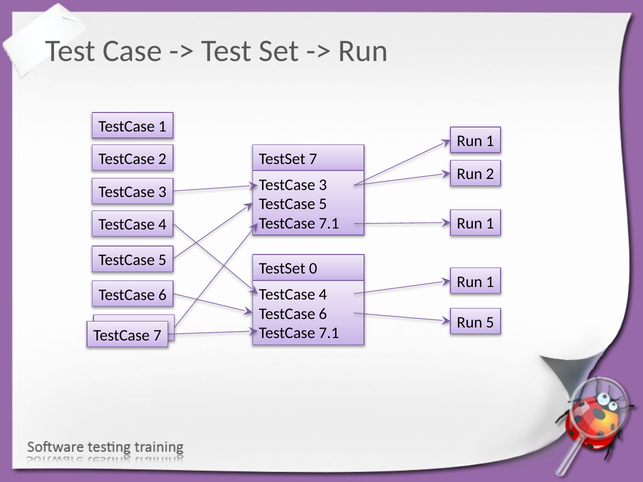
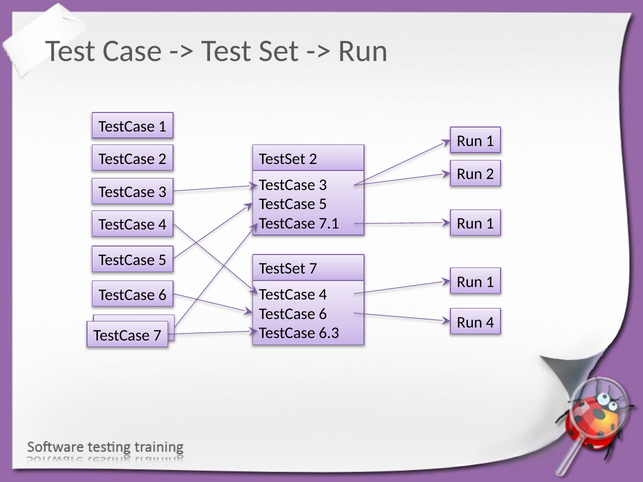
TestSet 7: 7 -> 2 (313, 159)
TestSet 0: 0 -> 7 (313, 269)
Run 5: 5 -> 4 (490, 322)
7.1: 7.1 -> 6.3 (329, 333)
